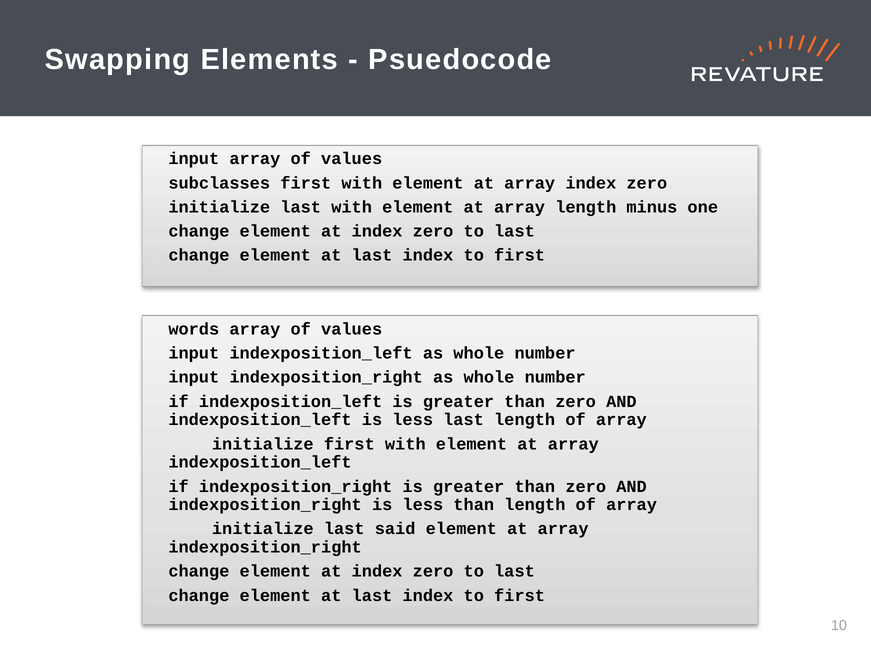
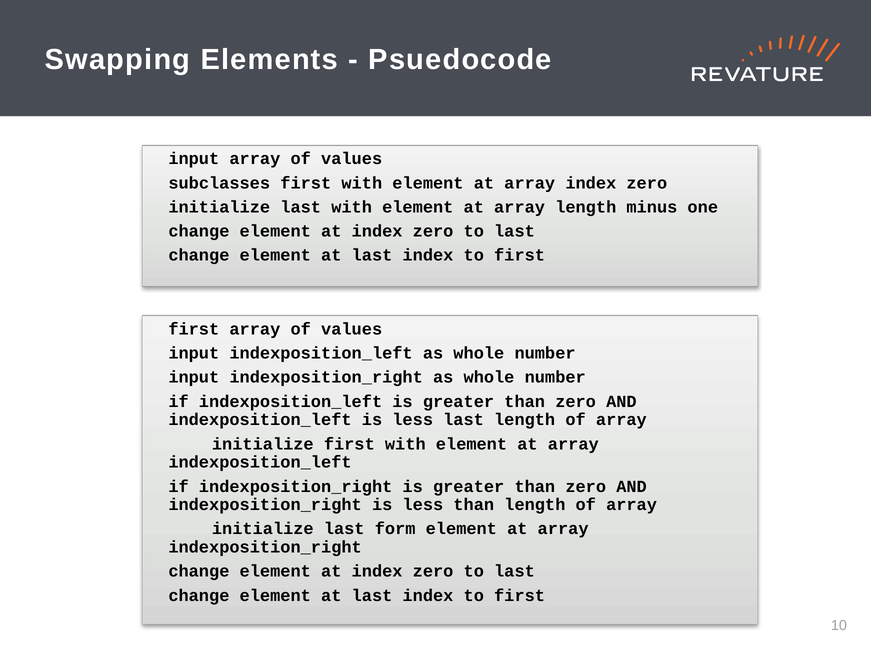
words: words -> first (194, 329)
said: said -> form (395, 528)
